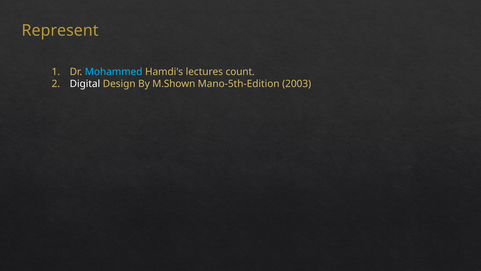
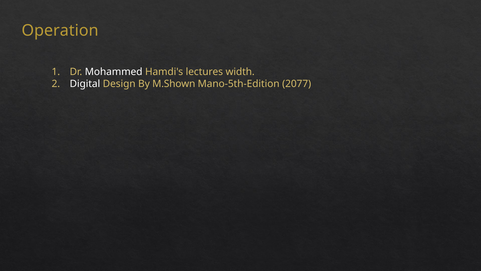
Represent: Represent -> Operation (60, 31)
Mohammed colour: light blue -> white (114, 72)
count: count -> width (240, 72)
2003: 2003 -> 2077 (297, 84)
